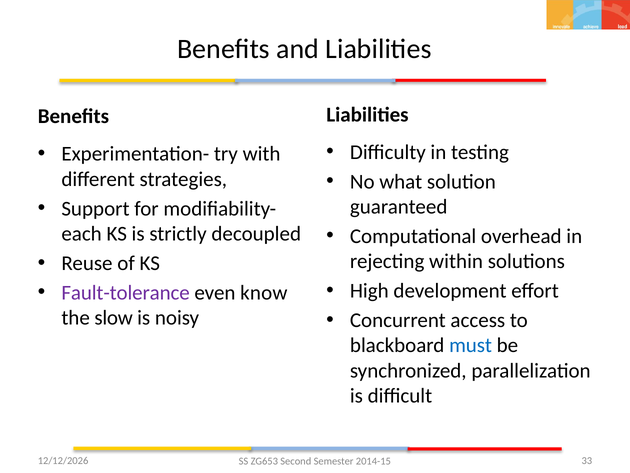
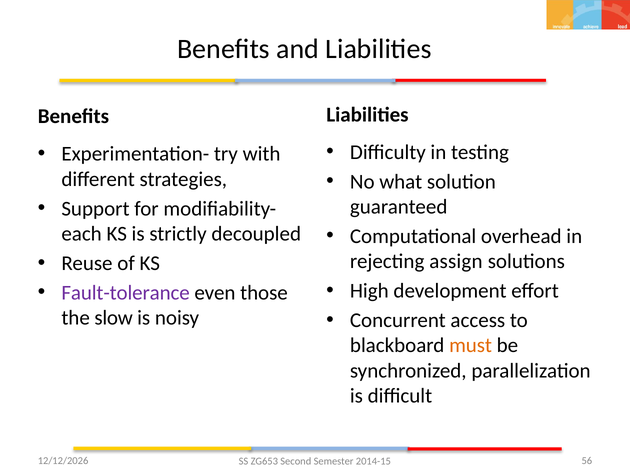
within: within -> assign (456, 261)
know: know -> those (264, 292)
must colour: blue -> orange (471, 345)
33: 33 -> 56 (587, 461)
